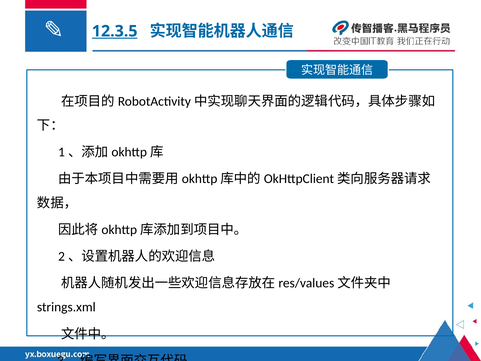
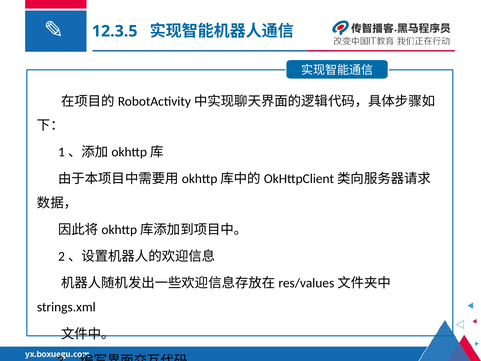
12.3.5 underline: present -> none (115, 31)
